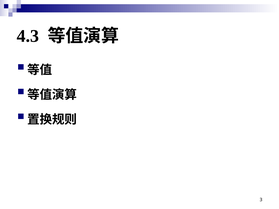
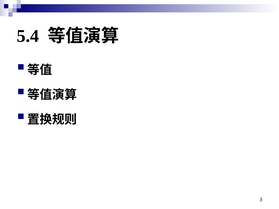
4.3: 4.3 -> 5.4 (28, 36)
